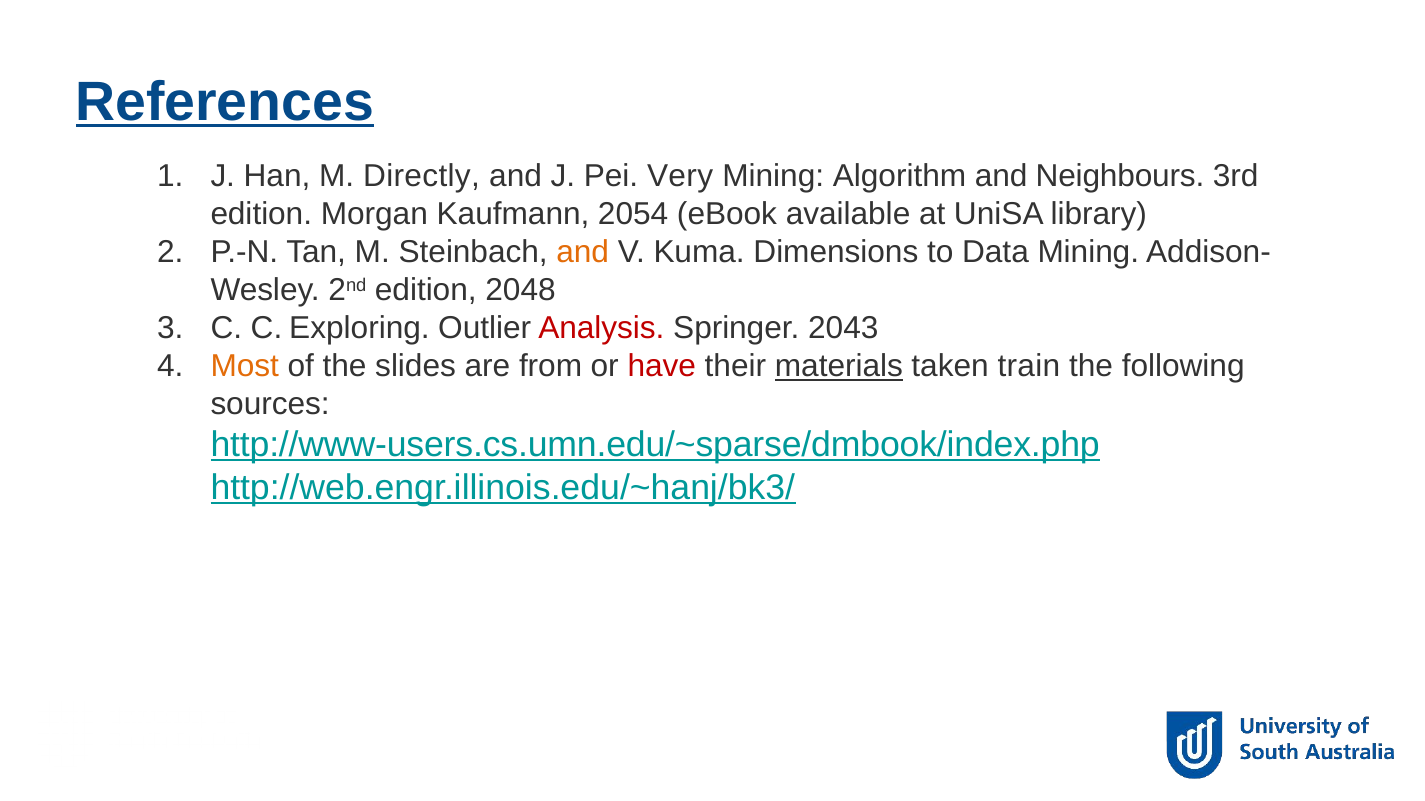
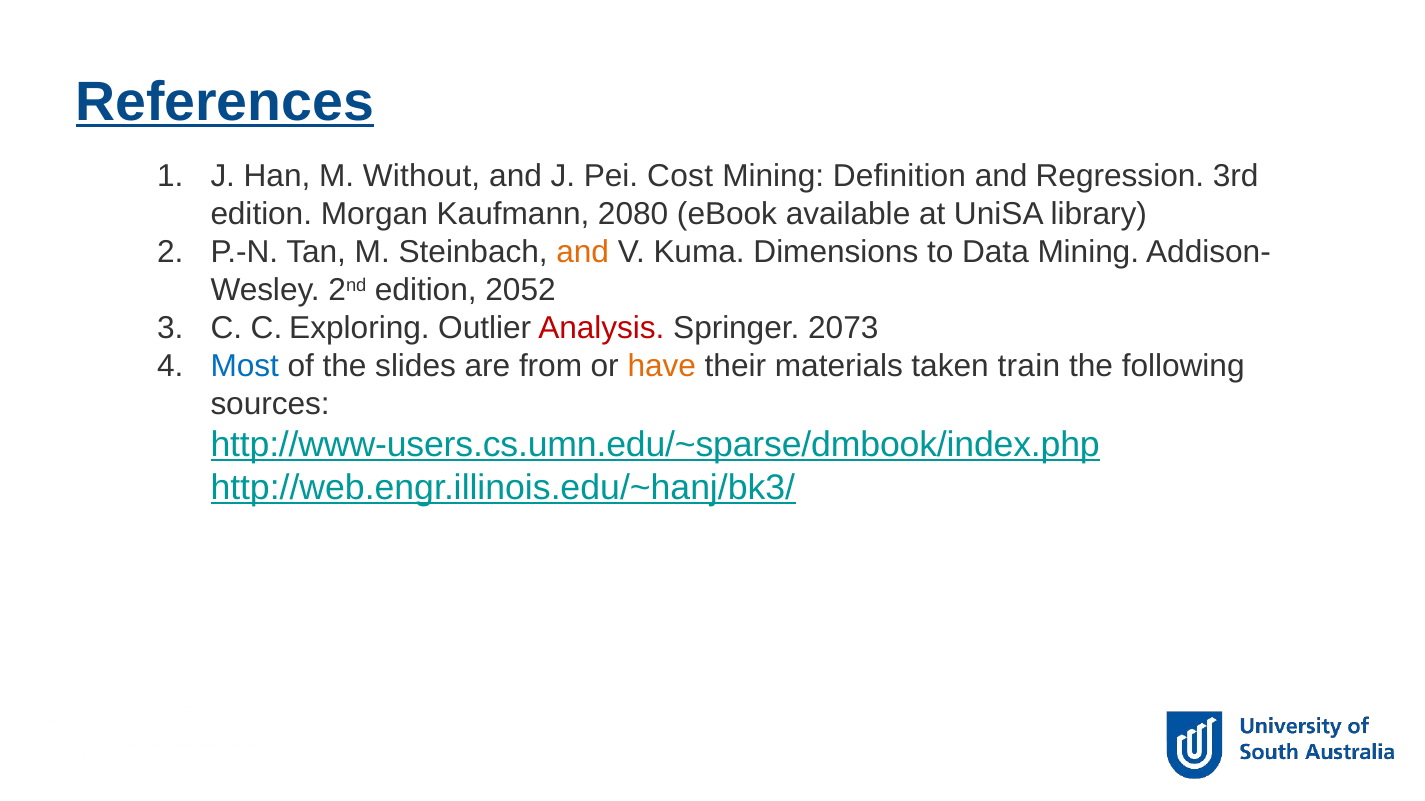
Directly: Directly -> Without (422, 176)
Very: Very -> Cost (680, 176)
Algorithm: Algorithm -> Definition (899, 176)
Neighbours: Neighbours -> Regression (1120, 176)
2054: 2054 -> 2080 (633, 214)
2048: 2048 -> 2052 (521, 290)
2043: 2043 -> 2073 (843, 328)
Most colour: orange -> blue (245, 366)
have colour: red -> orange (662, 366)
materials underline: present -> none (839, 366)
